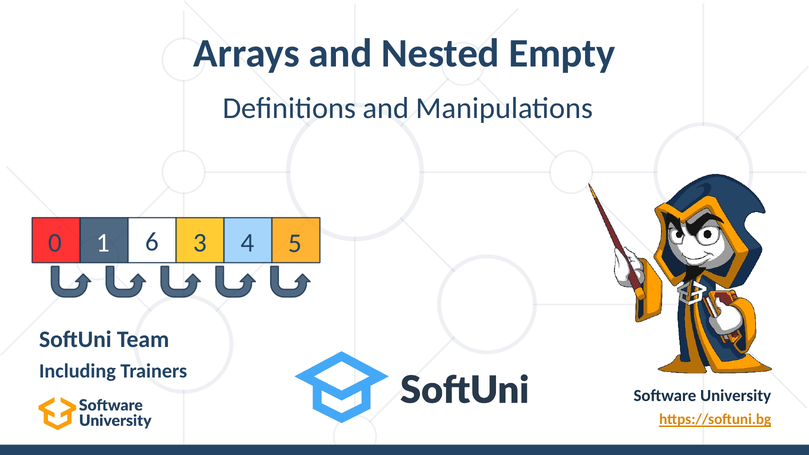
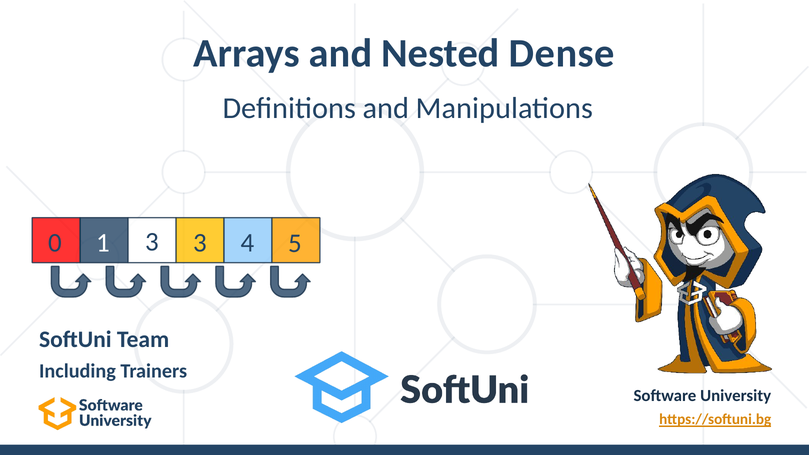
Empty: Empty -> Dense (562, 53)
1 6: 6 -> 3 (152, 242)
